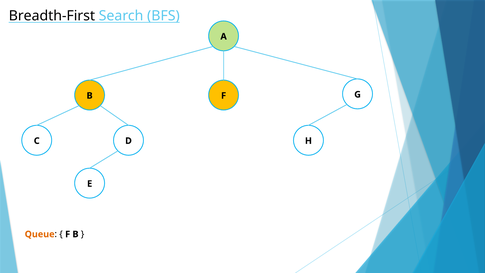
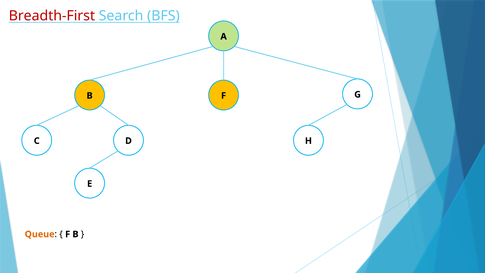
Breadth-First colour: black -> red (52, 16)
